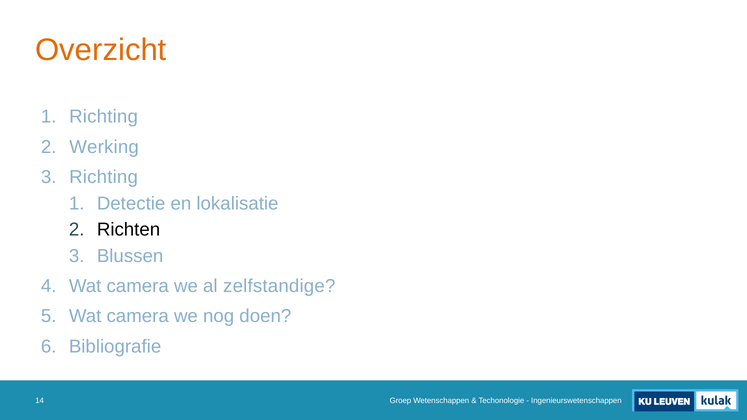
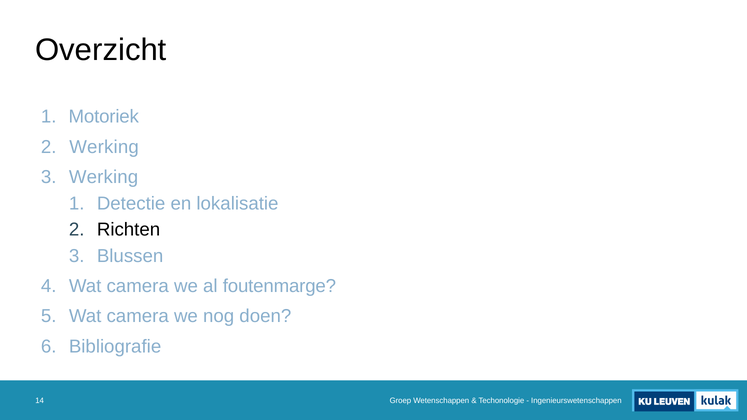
Overzicht colour: orange -> black (101, 50)
Richting: Richting -> Motoriek (104, 117)
Richting: Richting -> Werking (104, 177)
zelfstandige: zelfstandige -> foutenmarge (279, 286)
